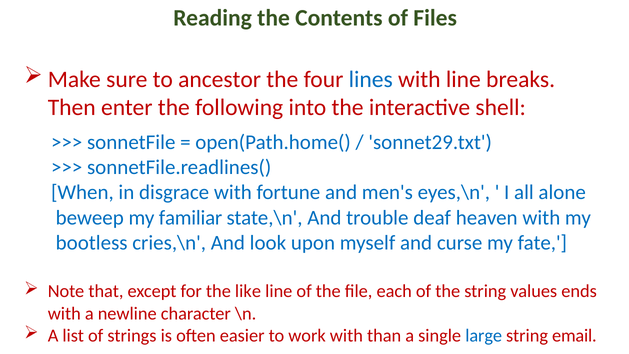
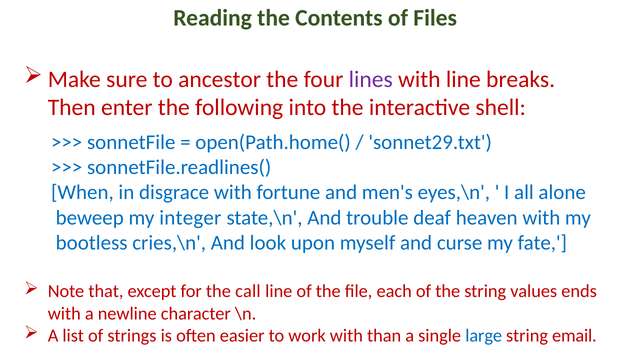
lines colour: blue -> purple (371, 79)
familiar: familiar -> integer (190, 218)
like: like -> call (248, 291)
